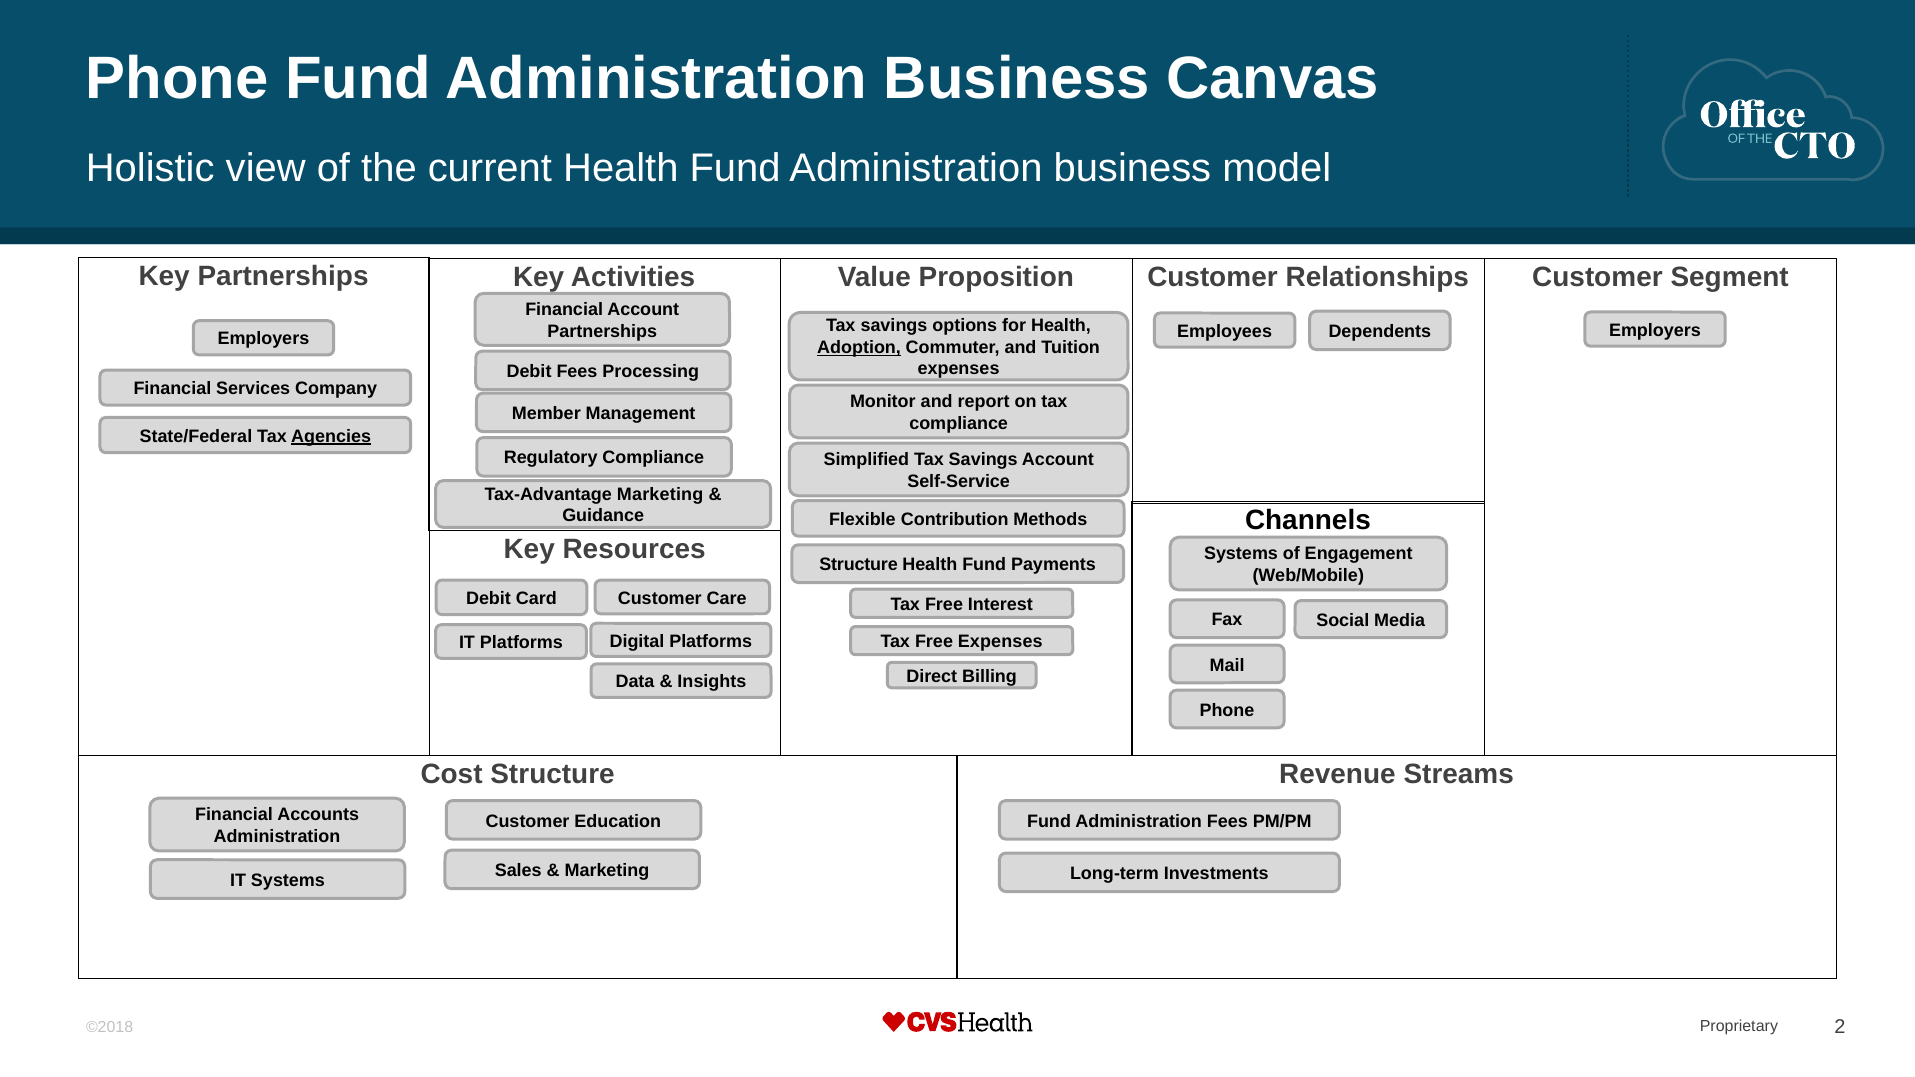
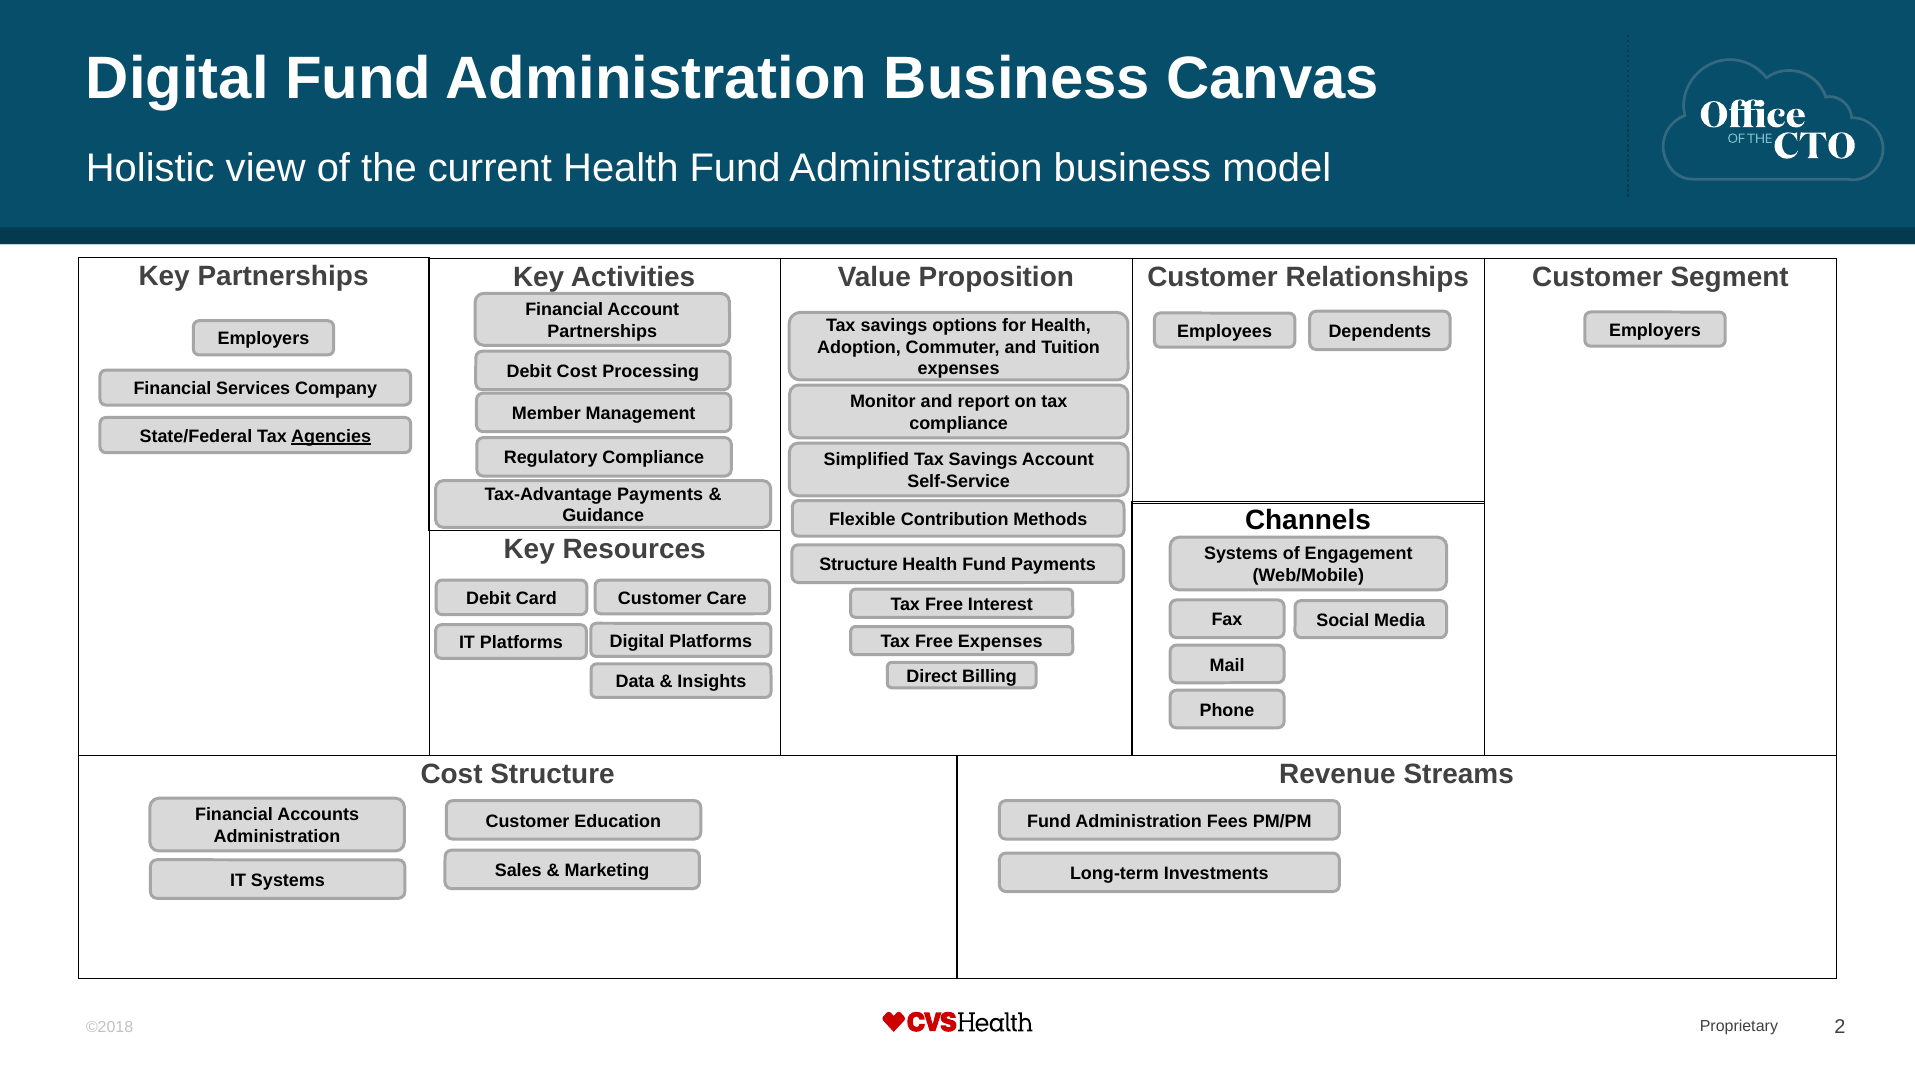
Phone: Phone -> Digital (177, 78)
Adoption underline: present -> none (859, 347)
Debit Fees: Fees -> Cost (577, 372)
Tax-Advantage Marketing: Marketing -> Payments (660, 494)
